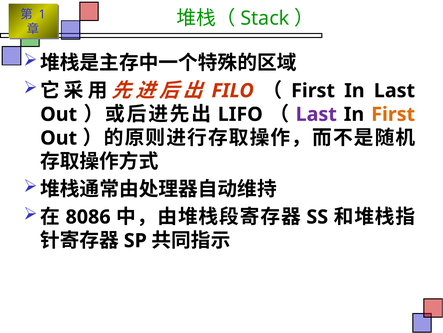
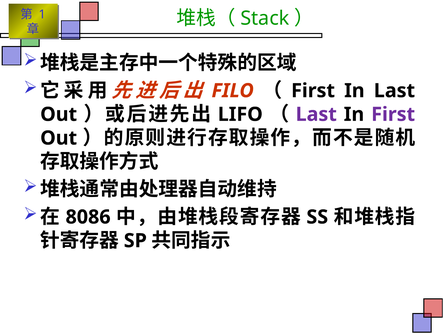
First colour: orange -> purple (393, 114)
